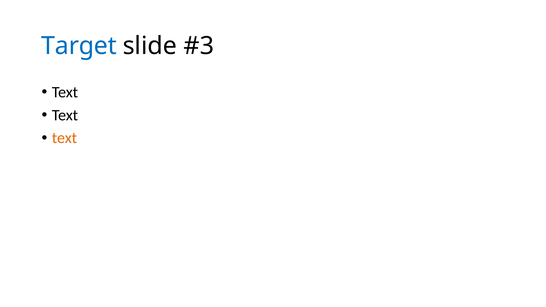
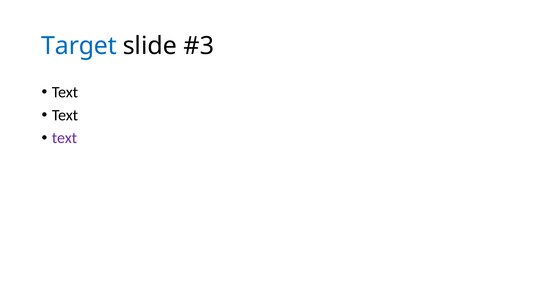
text colour: orange -> purple (64, 138)
